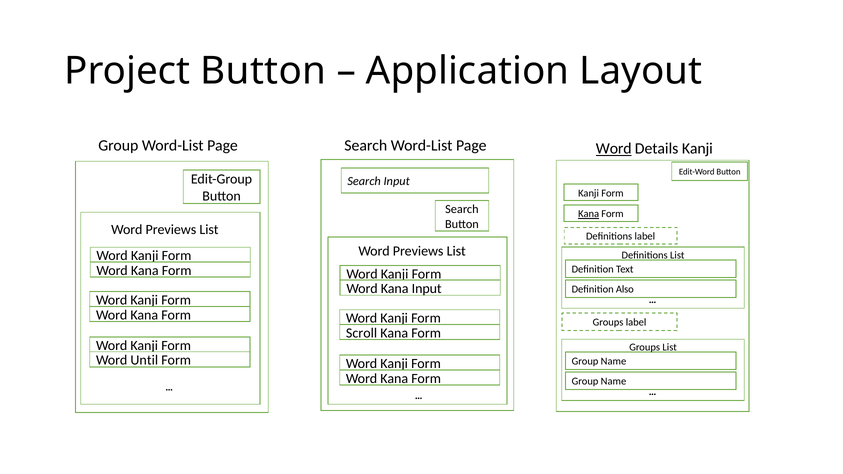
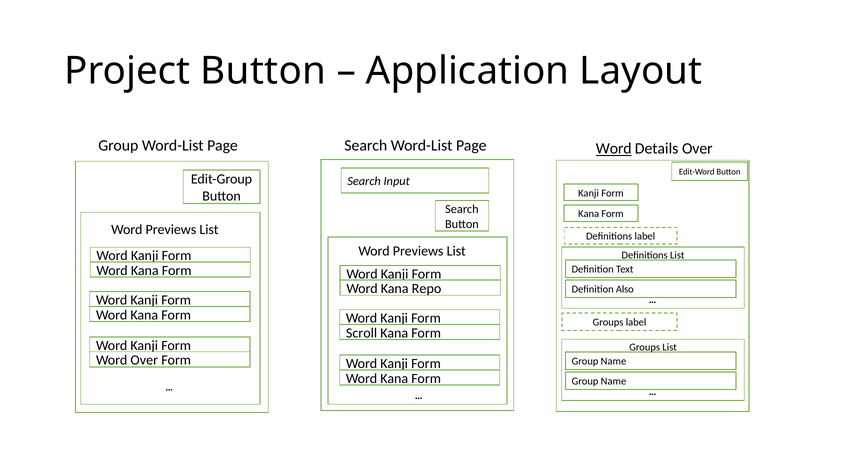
Details Kanji: Kanji -> Over (697, 149)
Kana underline: present -> none (589, 214)
Kana Input: Input -> Repo (427, 289)
Word Until: Until -> Over (144, 360)
